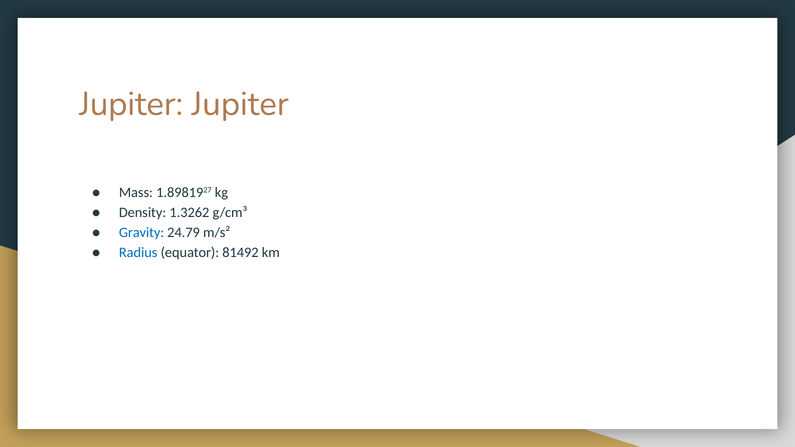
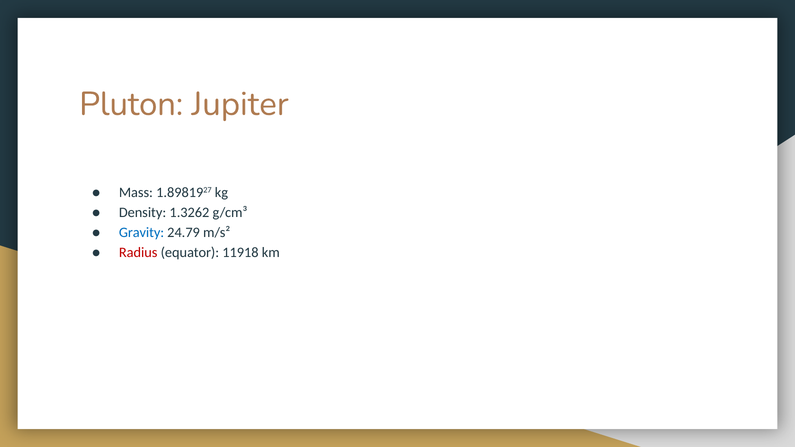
Jupiter: Jupiter -> Pluton (131, 104)
Radius colour: blue -> red (138, 253)
81492: 81492 -> 11918 (240, 253)
